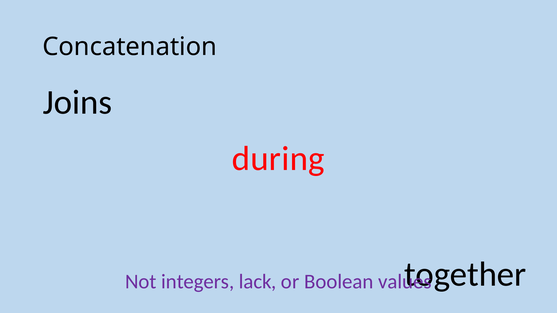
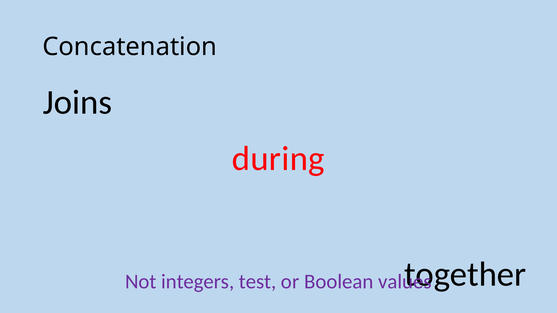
lack: lack -> test (258, 282)
